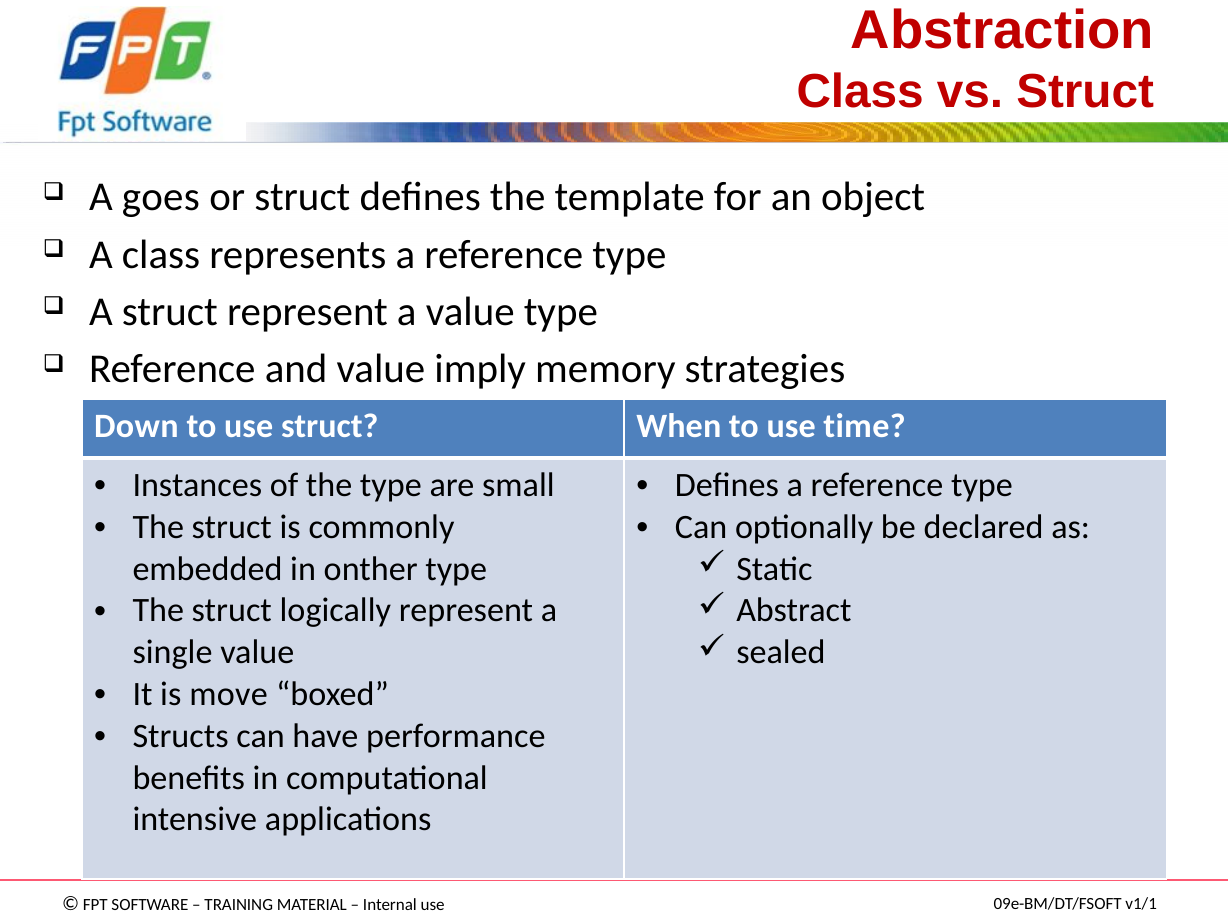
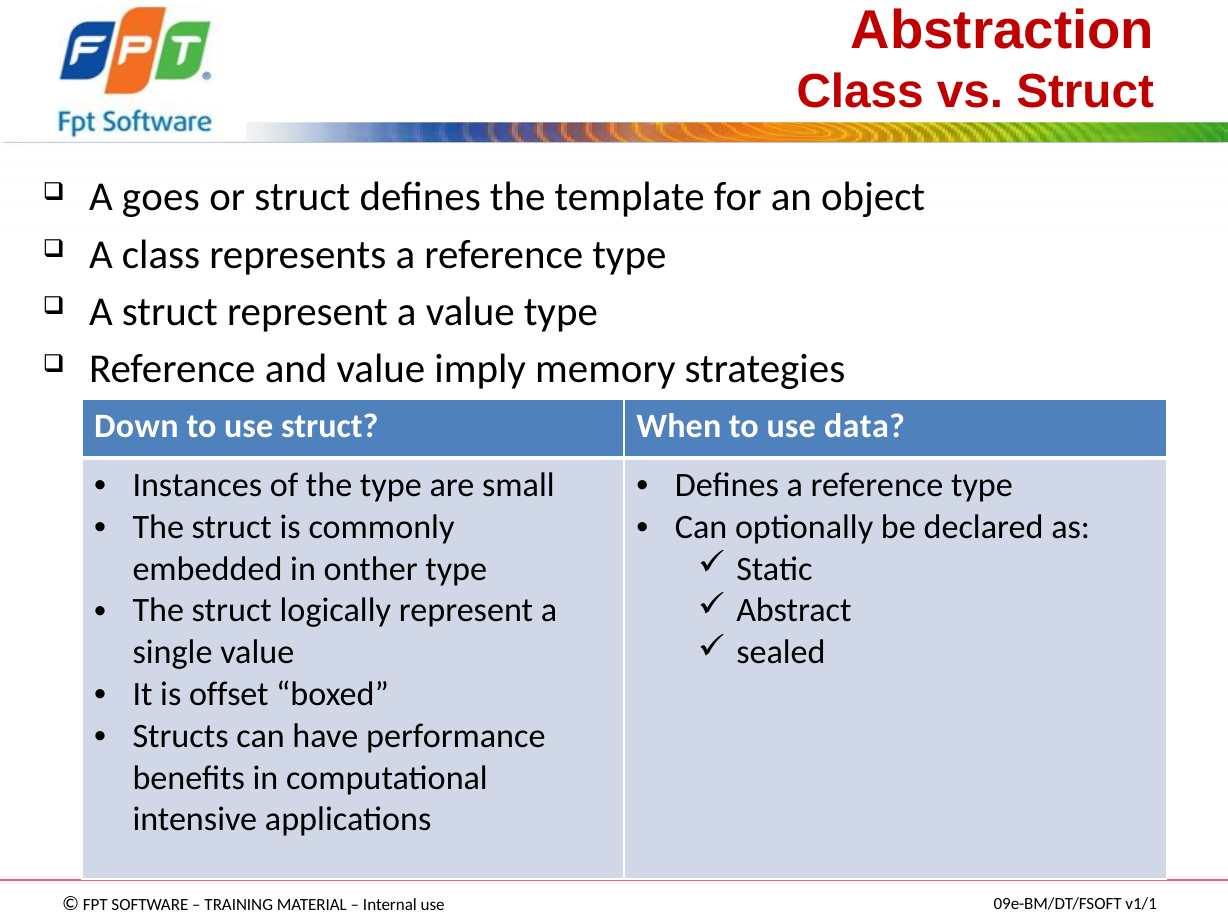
time: time -> data (865, 427)
move: move -> offset (229, 694)
